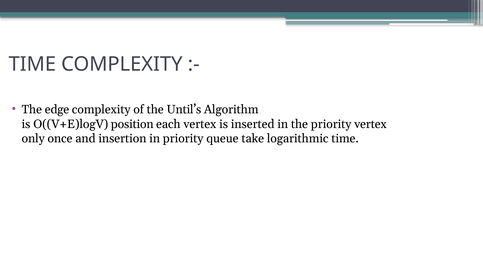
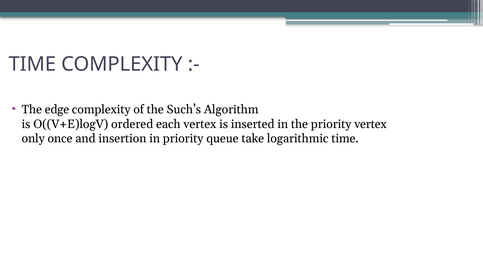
Until’s: Until’s -> Such’s (184, 109)
position: position -> ordered (132, 124)
